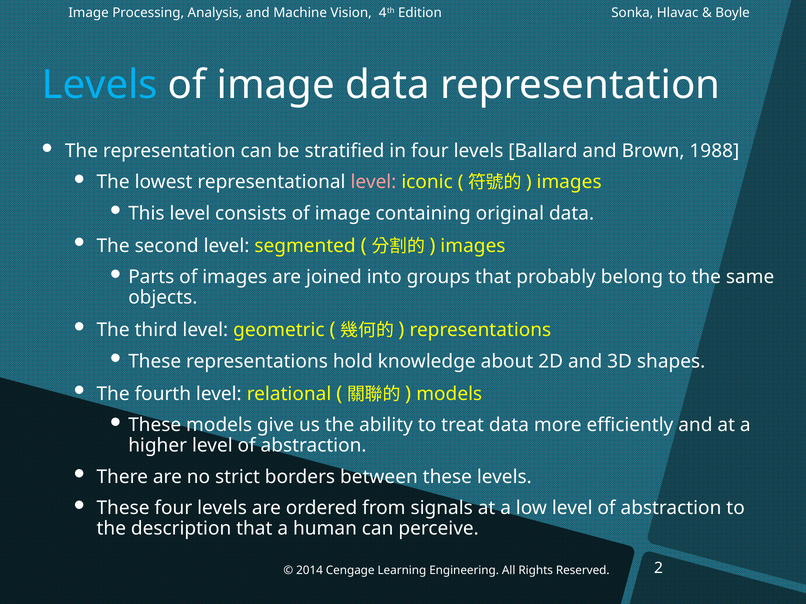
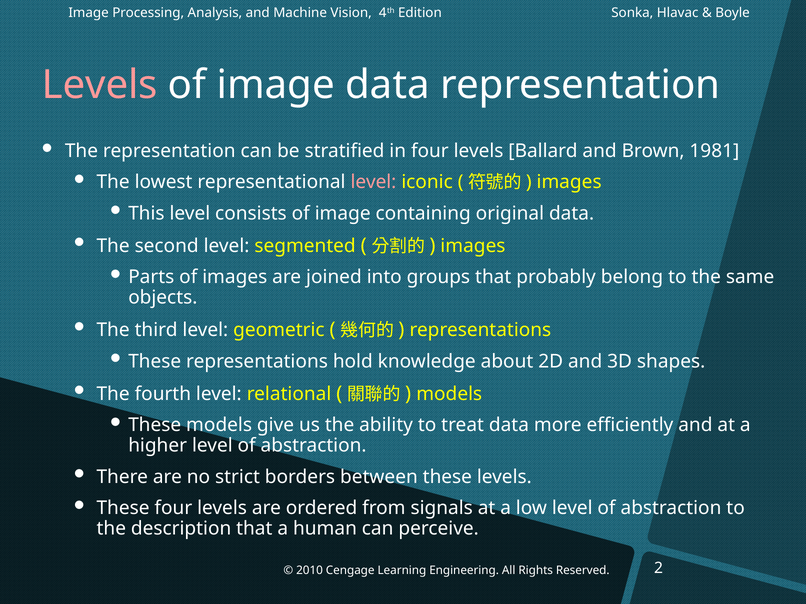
Levels colour: light blue -> pink (100, 85)
1988: 1988 -> 1981 (714, 151)
2014: 2014 -> 2010 (310, 571)
